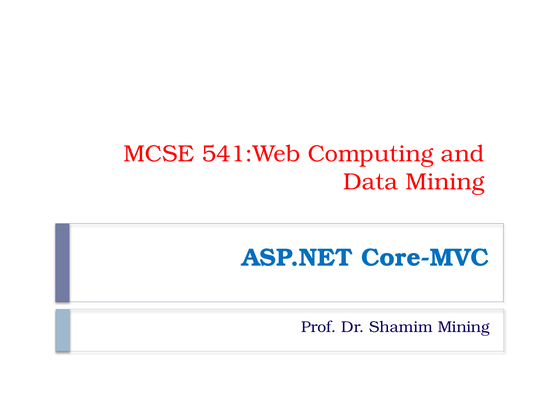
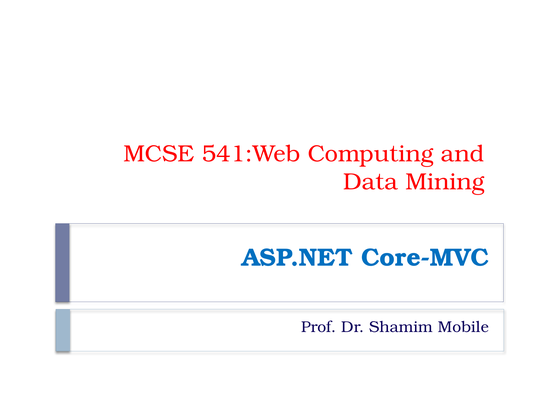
Shamim Mining: Mining -> Mobile (463, 327)
